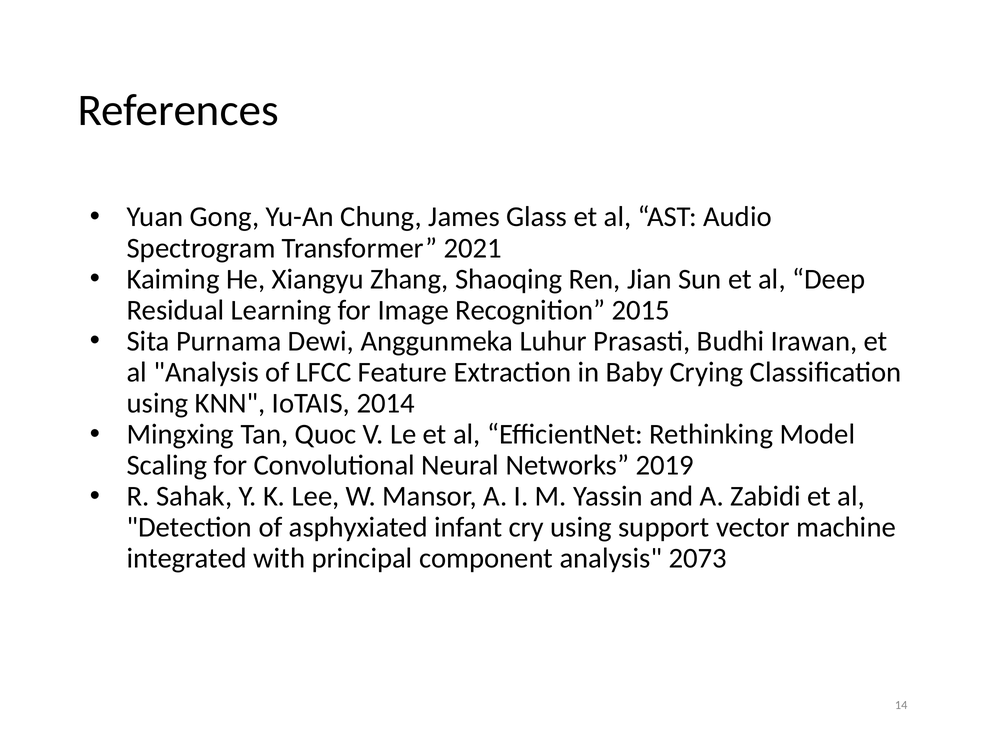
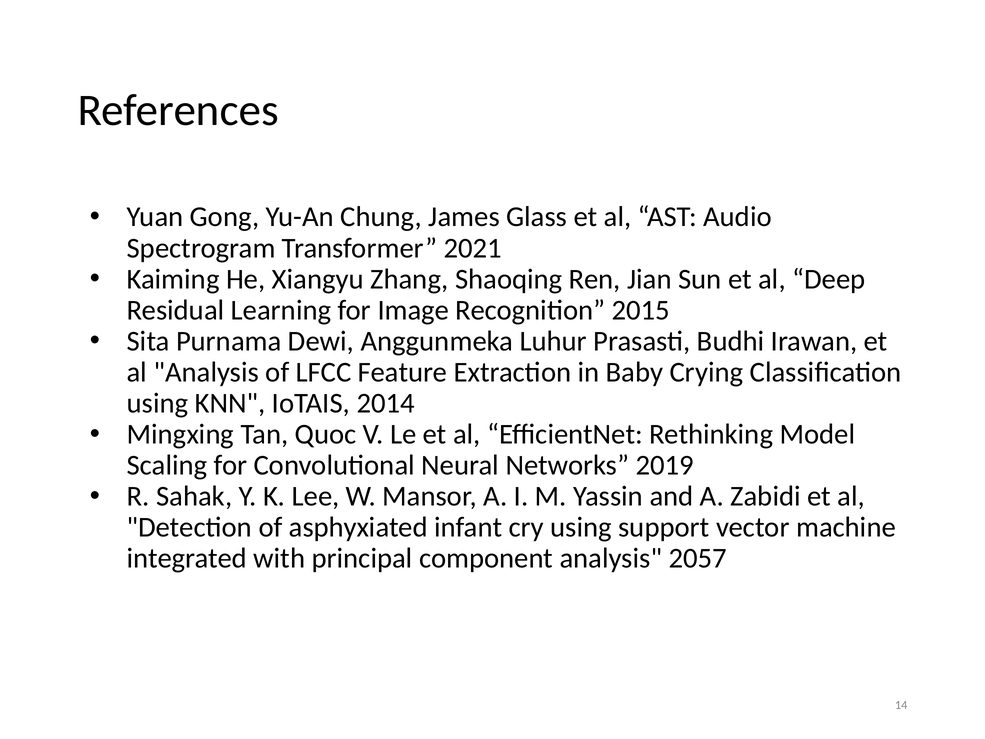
2073: 2073 -> 2057 (698, 558)
